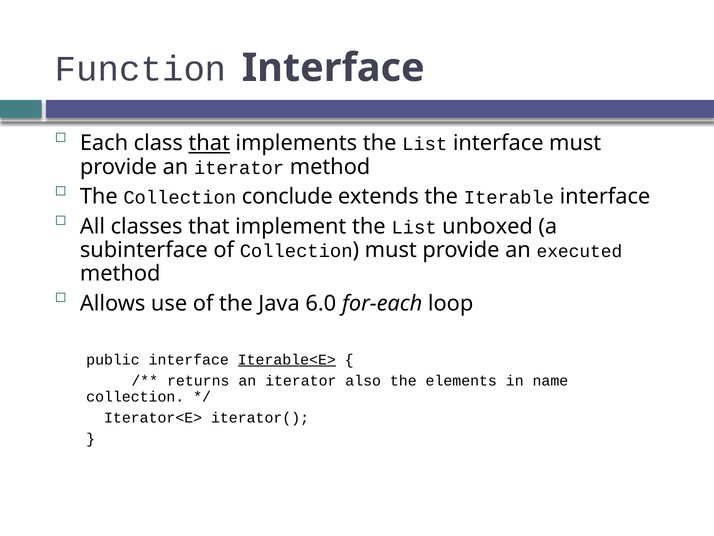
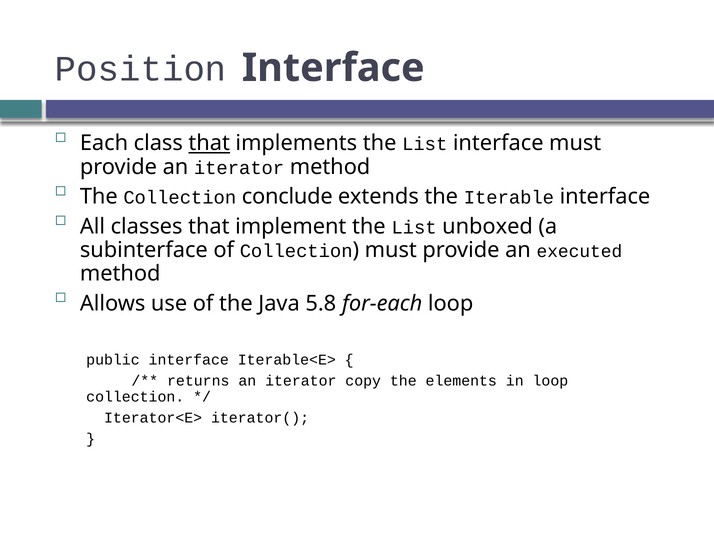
Function: Function -> Position (141, 69)
6.0: 6.0 -> 5.8 (321, 303)
Iterable<E> underline: present -> none (287, 359)
also: also -> copy (363, 380)
in name: name -> loop (550, 380)
